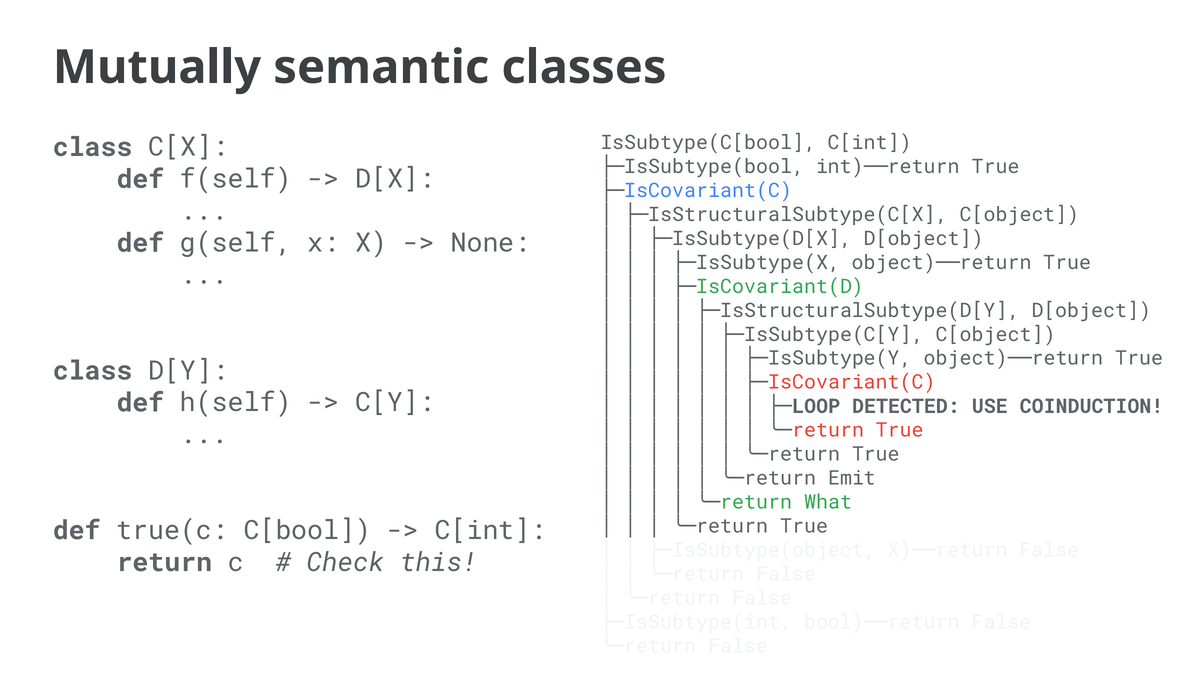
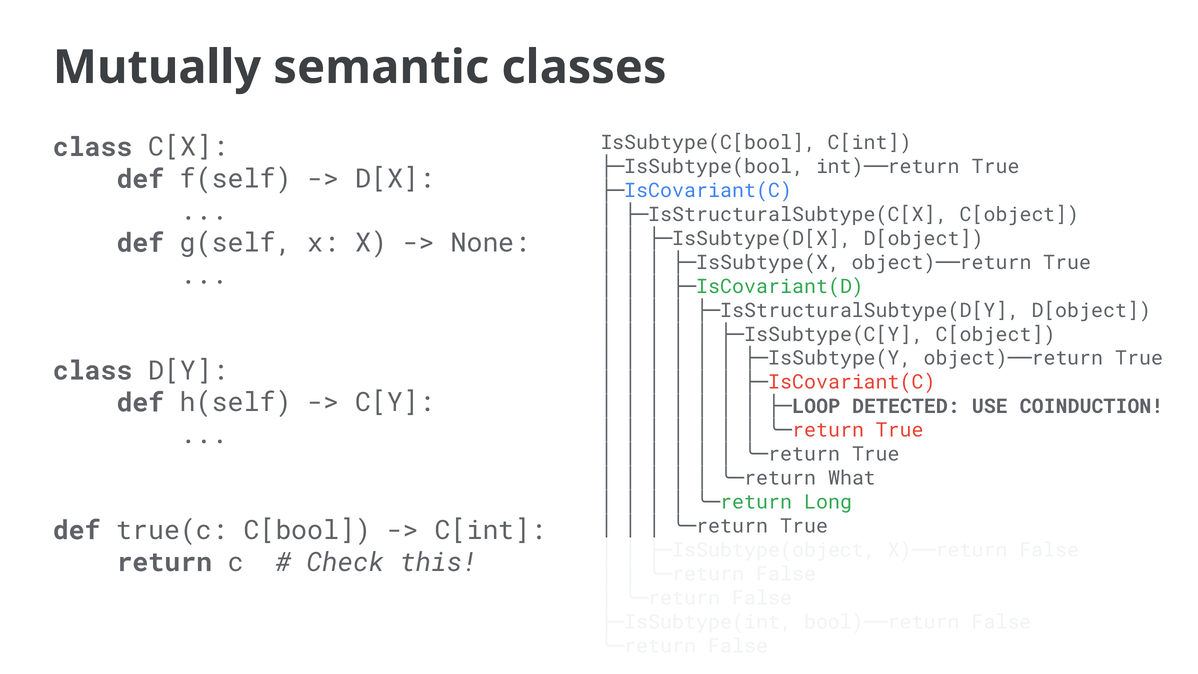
Emit: Emit -> What (852, 478)
What: What -> Long (828, 502)
